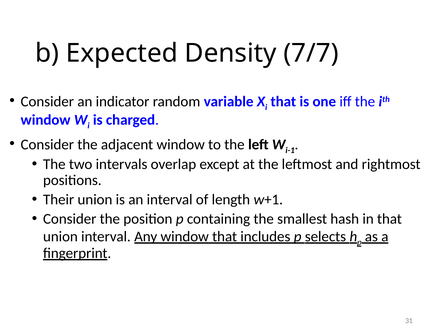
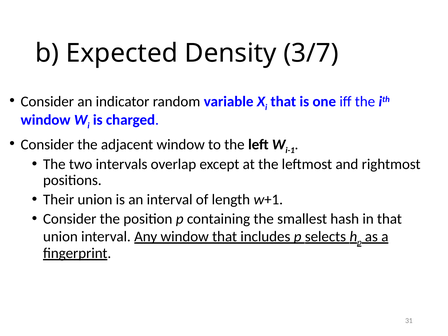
7/7: 7/7 -> 3/7 (311, 53)
